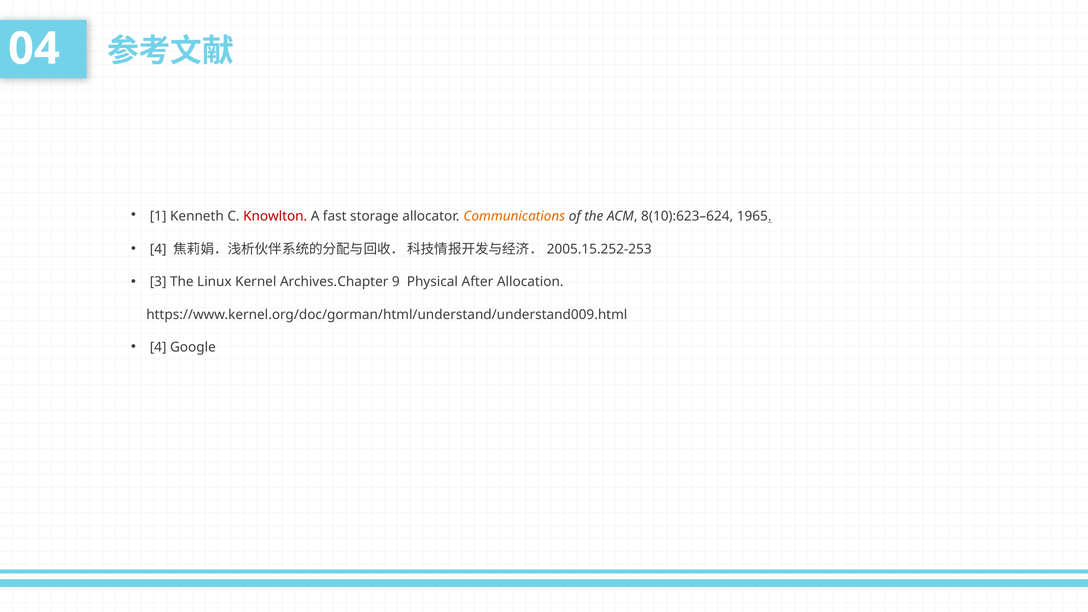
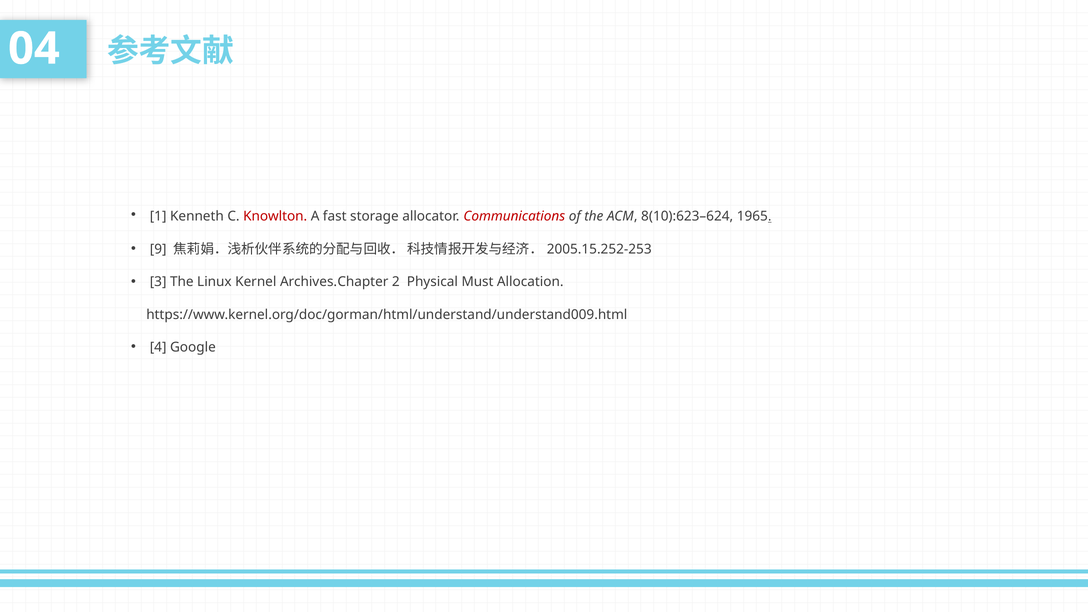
Communications colour: orange -> red (514, 216)
4: 4 -> 9 (158, 249)
9: 9 -> 2 (396, 282)
After: After -> Must (477, 282)
